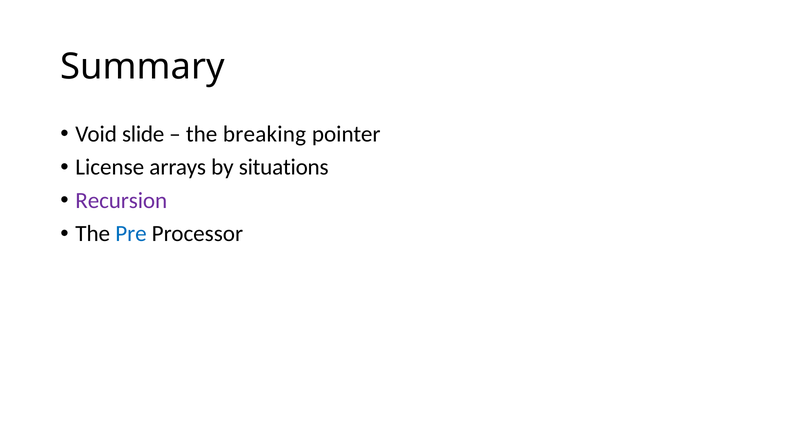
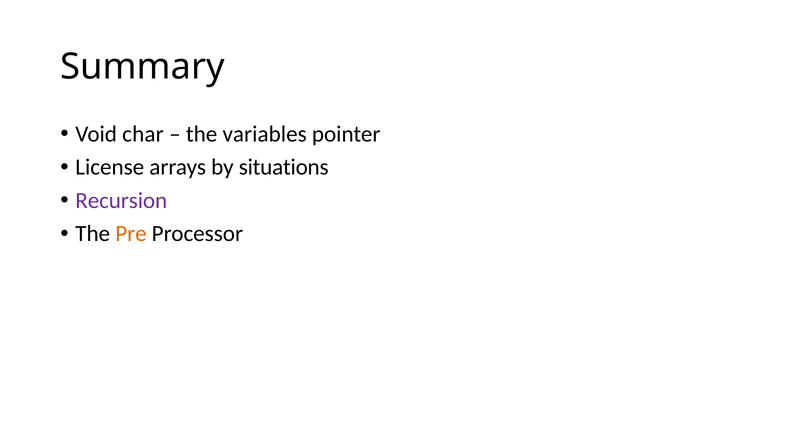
slide: slide -> char (143, 134)
breaking: breaking -> variables (265, 134)
Pre colour: blue -> orange (131, 234)
